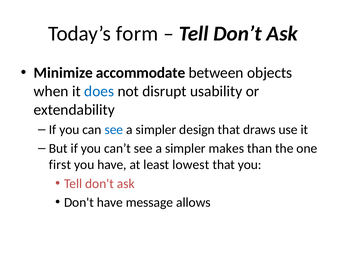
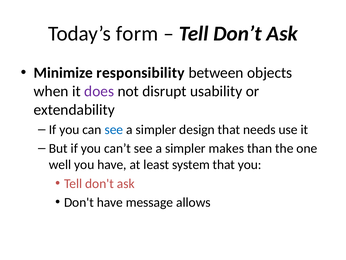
accommodate: accommodate -> responsibility (140, 73)
does colour: blue -> purple (99, 91)
draws: draws -> needs (259, 129)
first: first -> well (60, 164)
lowest: lowest -> system (191, 164)
